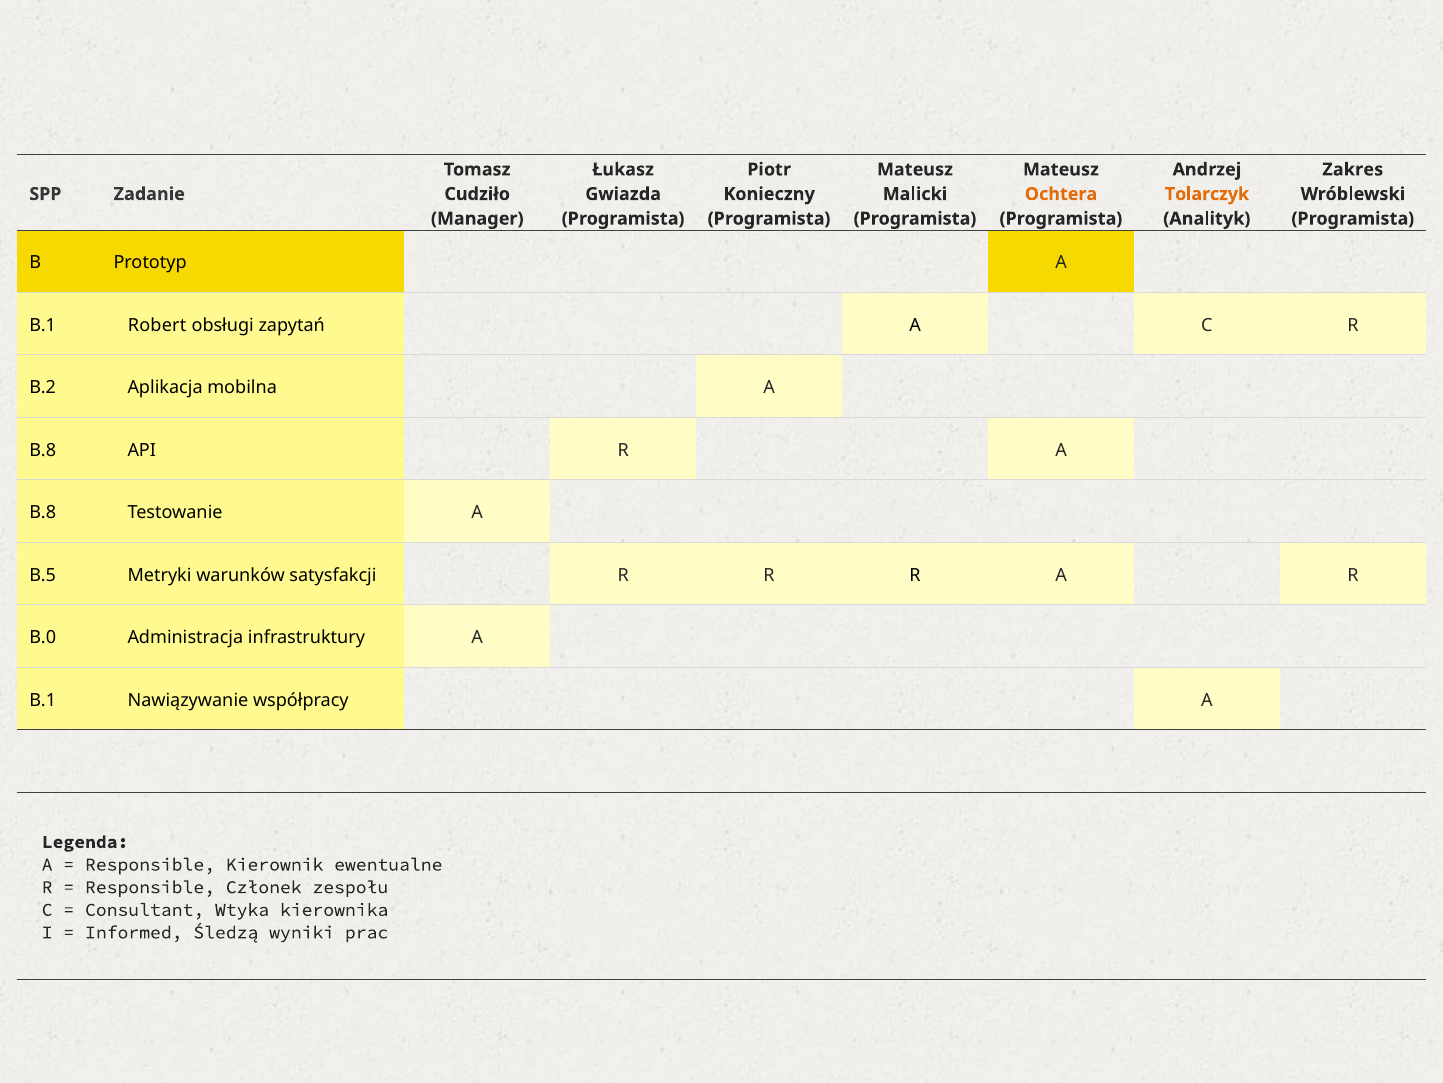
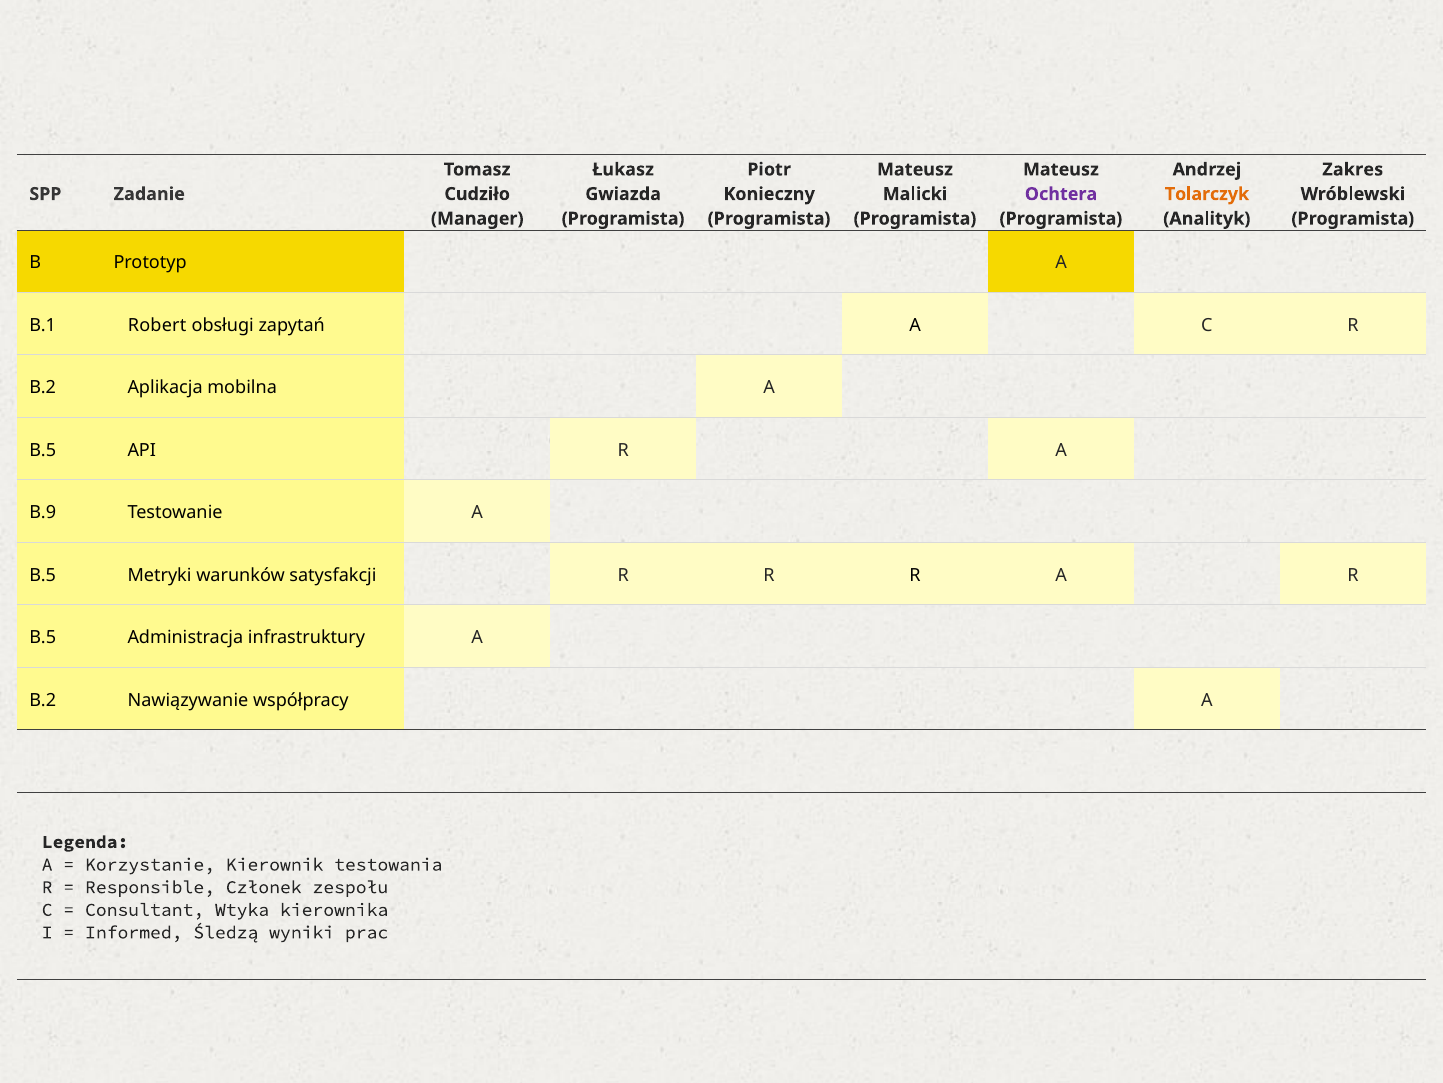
Ochtera colour: orange -> purple (1061, 194)
B.8: B.8 -> B.5 (43, 450)
B.8: B.8 -> B.9 (43, 512)
B.0: B.0 -> B.5 (43, 637)
B.1: B.1 -> B.2 (43, 700)
Responsible: Responsible -> Korzystanie (150, 864)
ewentualne: ewentualne -> testowania (388, 864)
